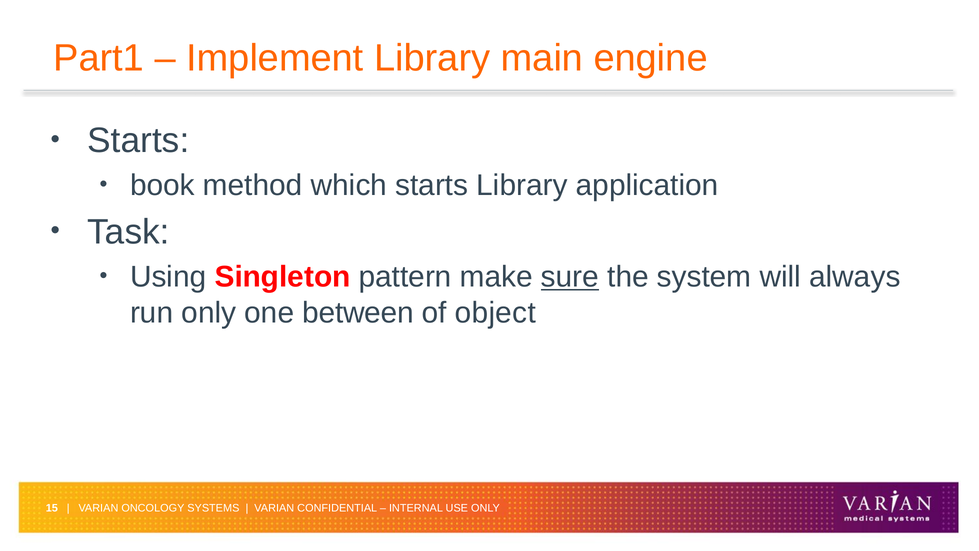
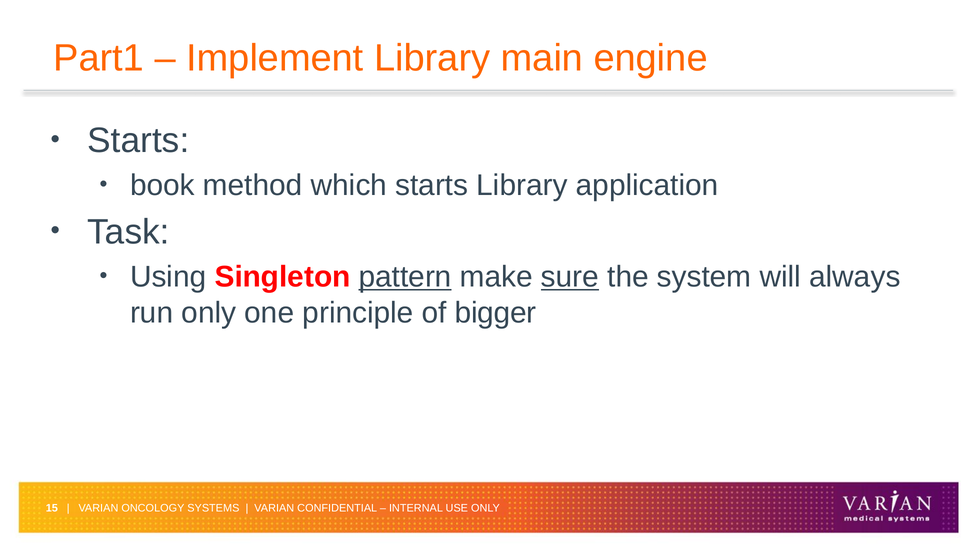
pattern underline: none -> present (405, 277)
between: between -> principle (358, 313)
object: object -> bigger (496, 313)
